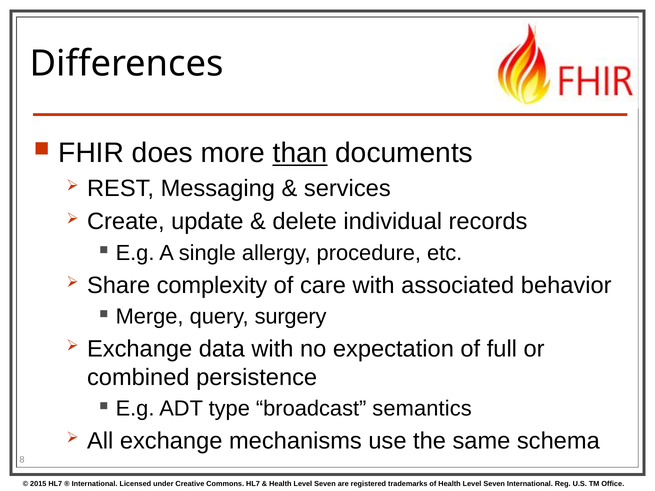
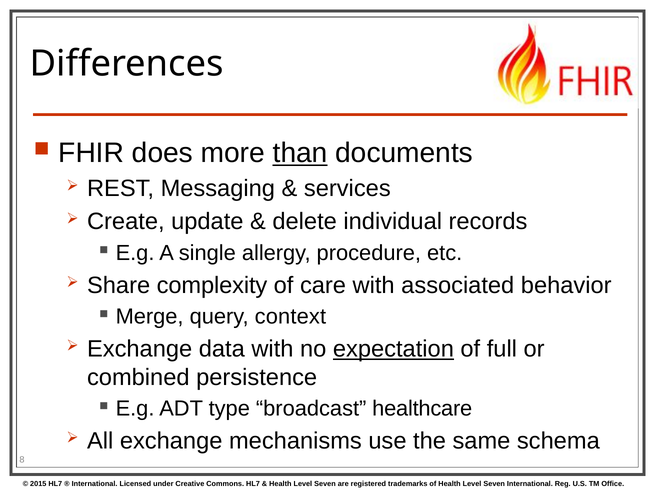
surgery: surgery -> context (290, 317)
expectation underline: none -> present (393, 349)
semantics: semantics -> healthcare (422, 409)
